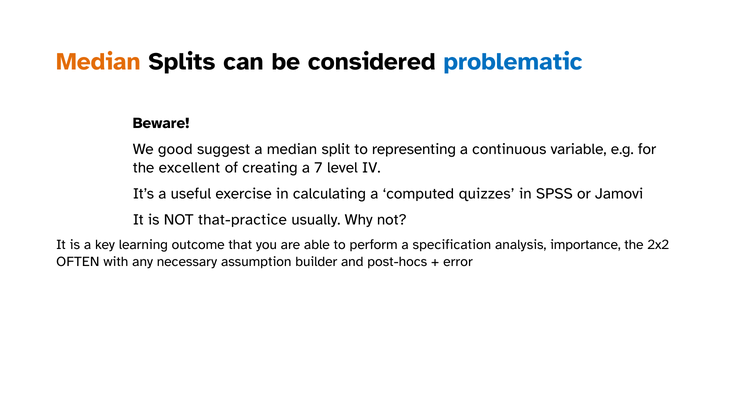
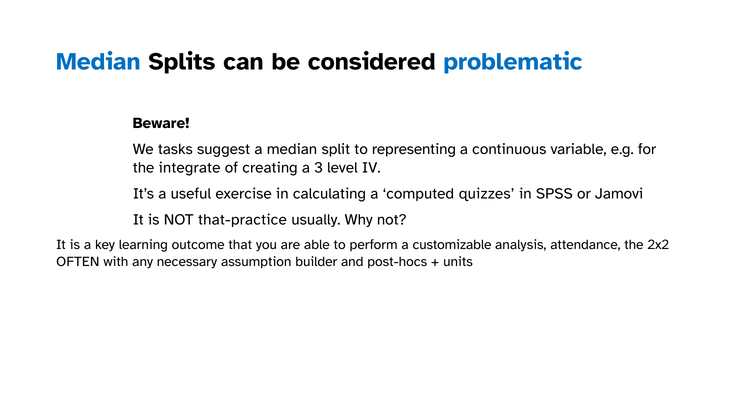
Median colour: orange -> blue (98, 62)
good: good -> tasks (175, 149)
excellent: excellent -> integrate (189, 168)
7: 7 -> 3 (319, 168)
specification: specification -> customizable (452, 245)
importance: importance -> attendance (585, 245)
error: error -> units (458, 261)
